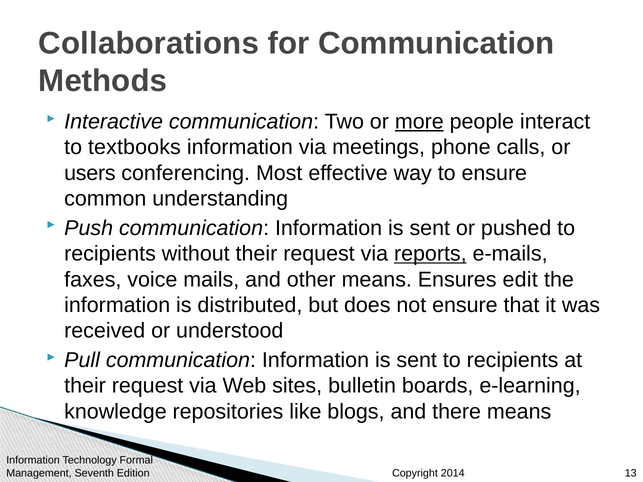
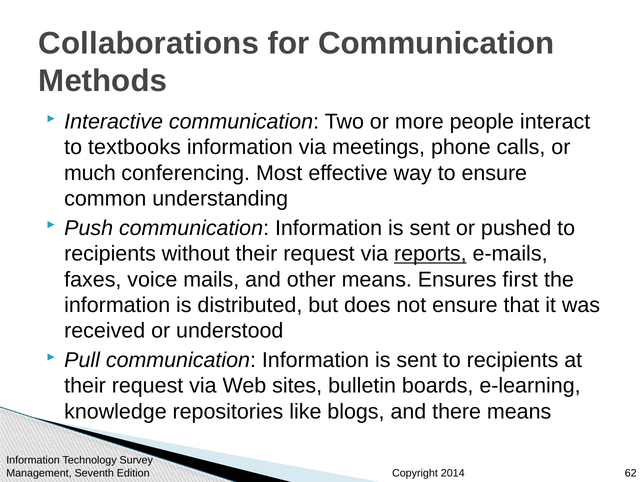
more underline: present -> none (419, 122)
users: users -> much (90, 173)
edit: edit -> first (520, 280)
Formal: Formal -> Survey (136, 461)
13: 13 -> 62 (631, 473)
